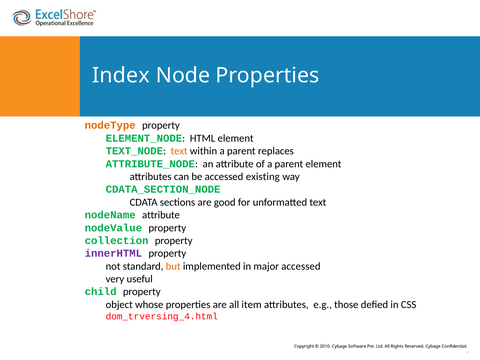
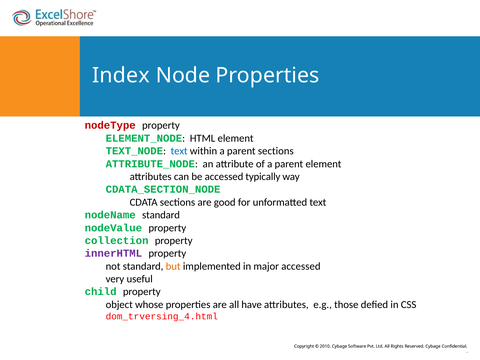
nodeType colour: orange -> red (110, 125)
text colour: orange -> blue (179, 151)
parent replaces: replaces -> sections (276, 151)
existing: existing -> typically (263, 177)
nodeName attribute: attribute -> standard (161, 215)
item: item -> have (252, 305)
